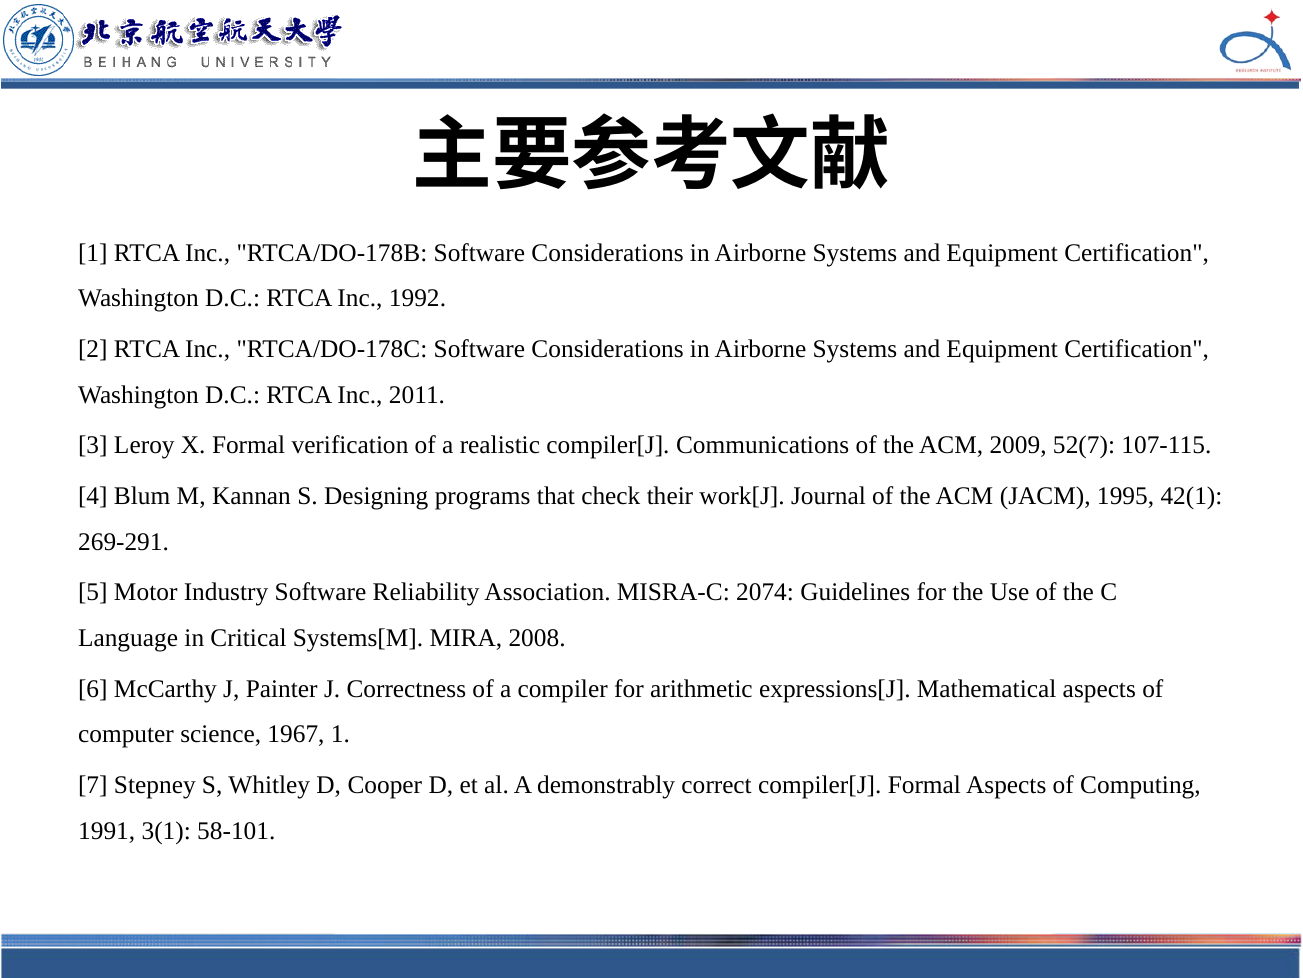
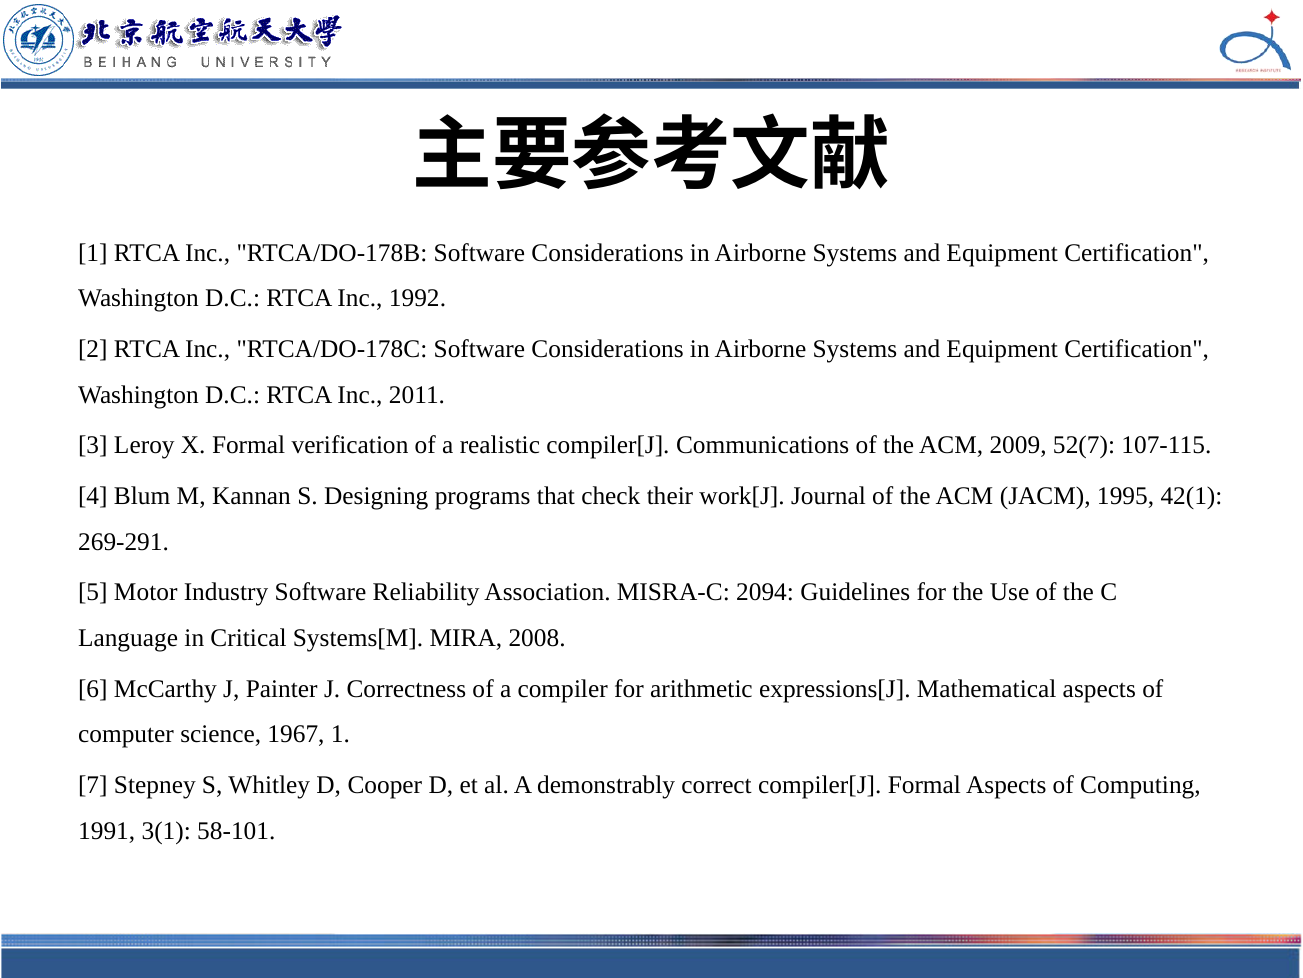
2074: 2074 -> 2094 (765, 592)
